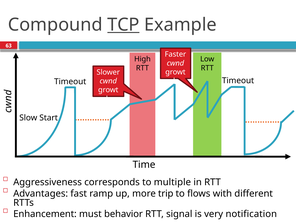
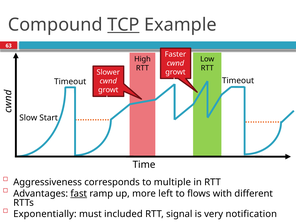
fast underline: none -> present (79, 194)
trip: trip -> left (166, 194)
Enhancement: Enhancement -> Exponentially (45, 214)
behavior: behavior -> included (123, 214)
